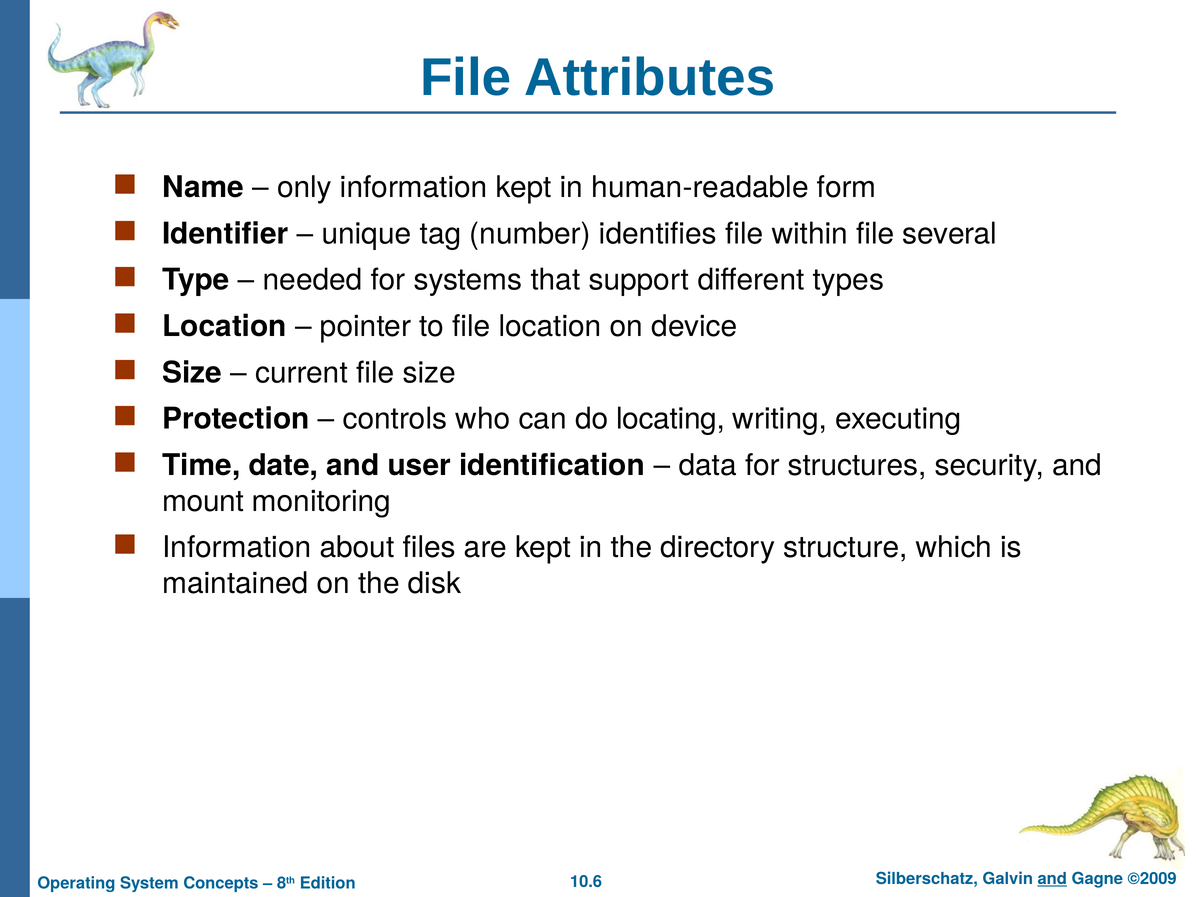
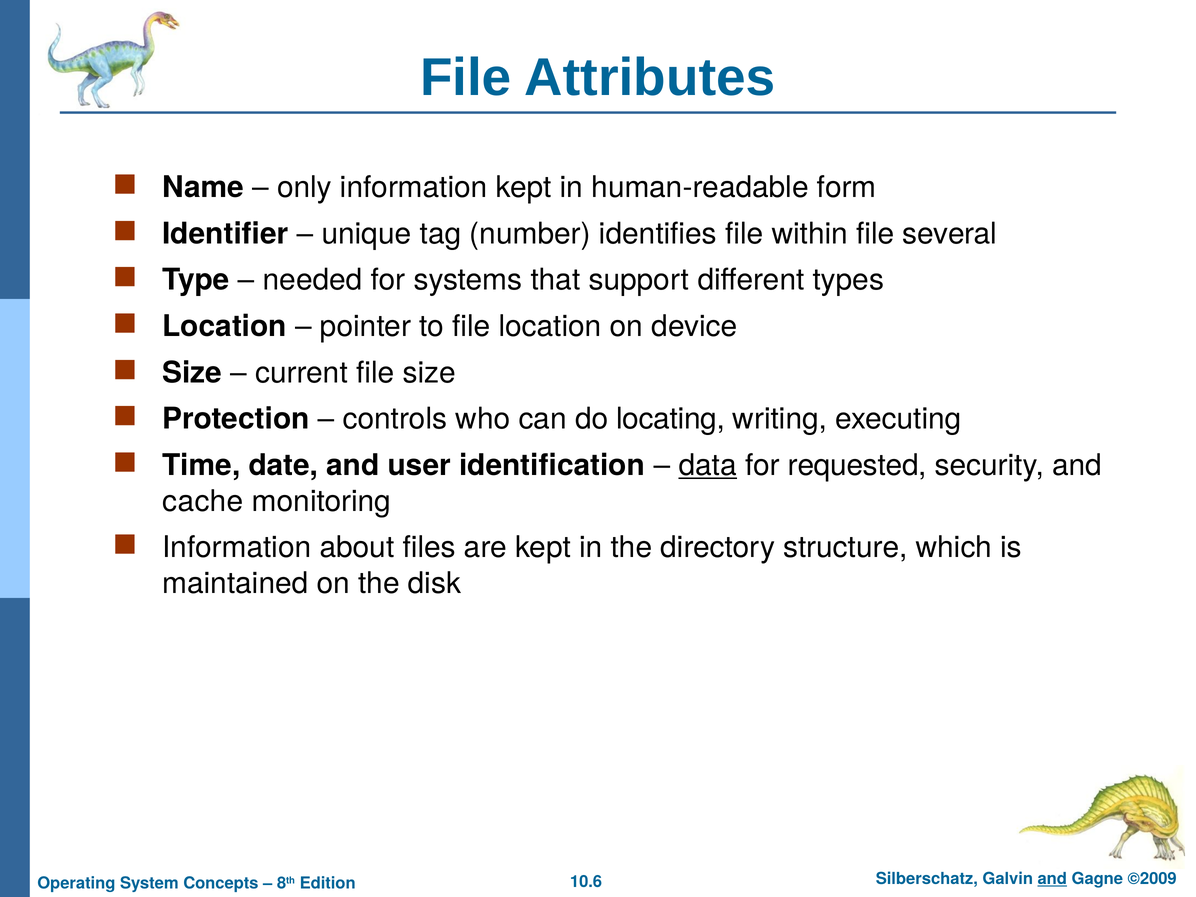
data underline: none -> present (708, 465)
structures: structures -> requested (857, 465)
mount: mount -> cache (203, 501)
